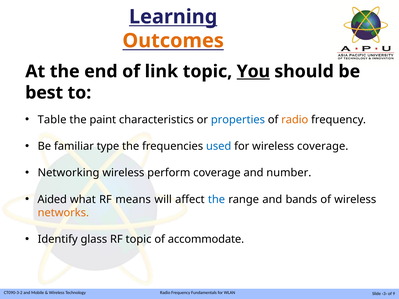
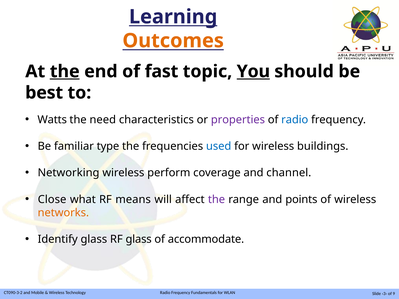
the underline: none -> present (65, 71)
link: link -> fast (162, 71)
Table: Table -> Watts (52, 120)
paint: paint -> need (103, 120)
properties colour: blue -> purple (238, 120)
radio colour: orange -> blue (295, 120)
wireless coverage: coverage -> buildings (323, 146)
number: number -> channel (289, 173)
Aided: Aided -> Close (52, 200)
the colour: blue -> purple (217, 200)
bands: bands -> points (301, 200)
RF topic: topic -> glass (139, 240)
